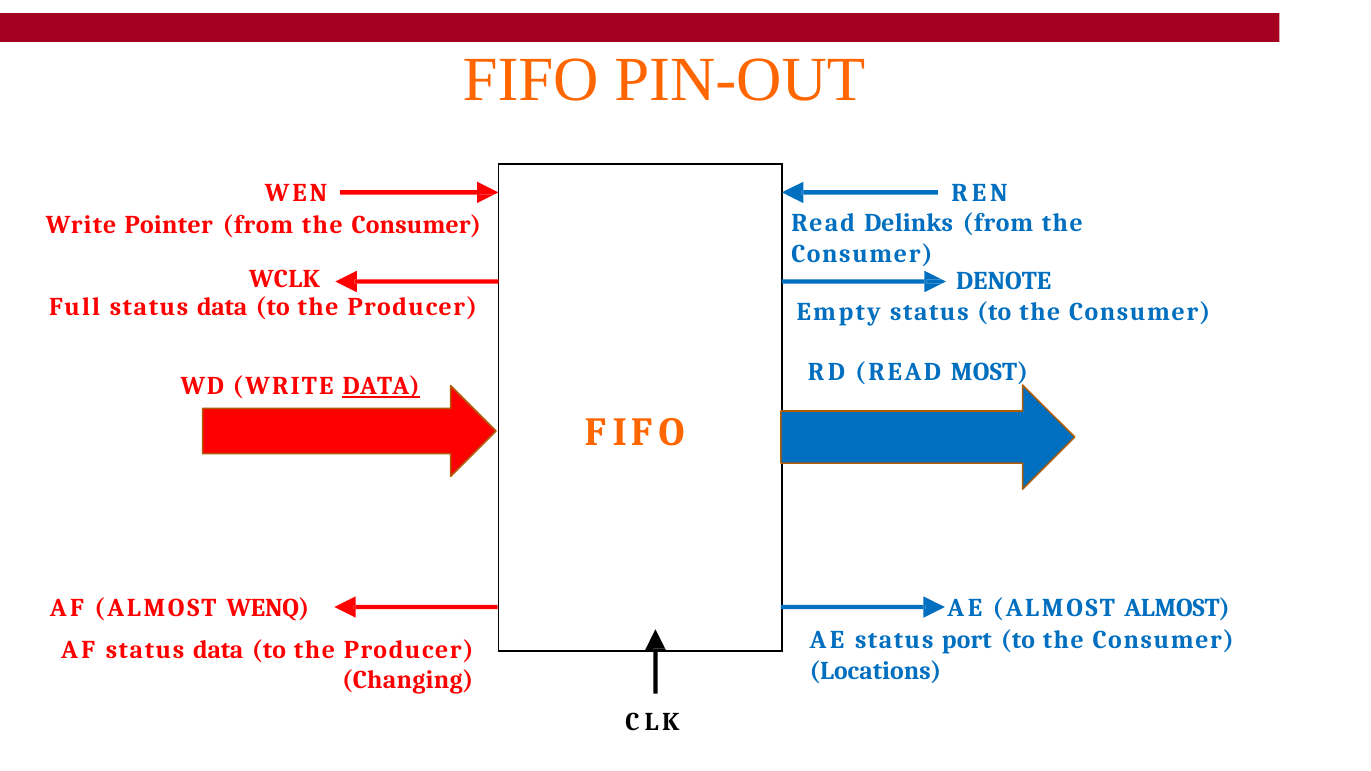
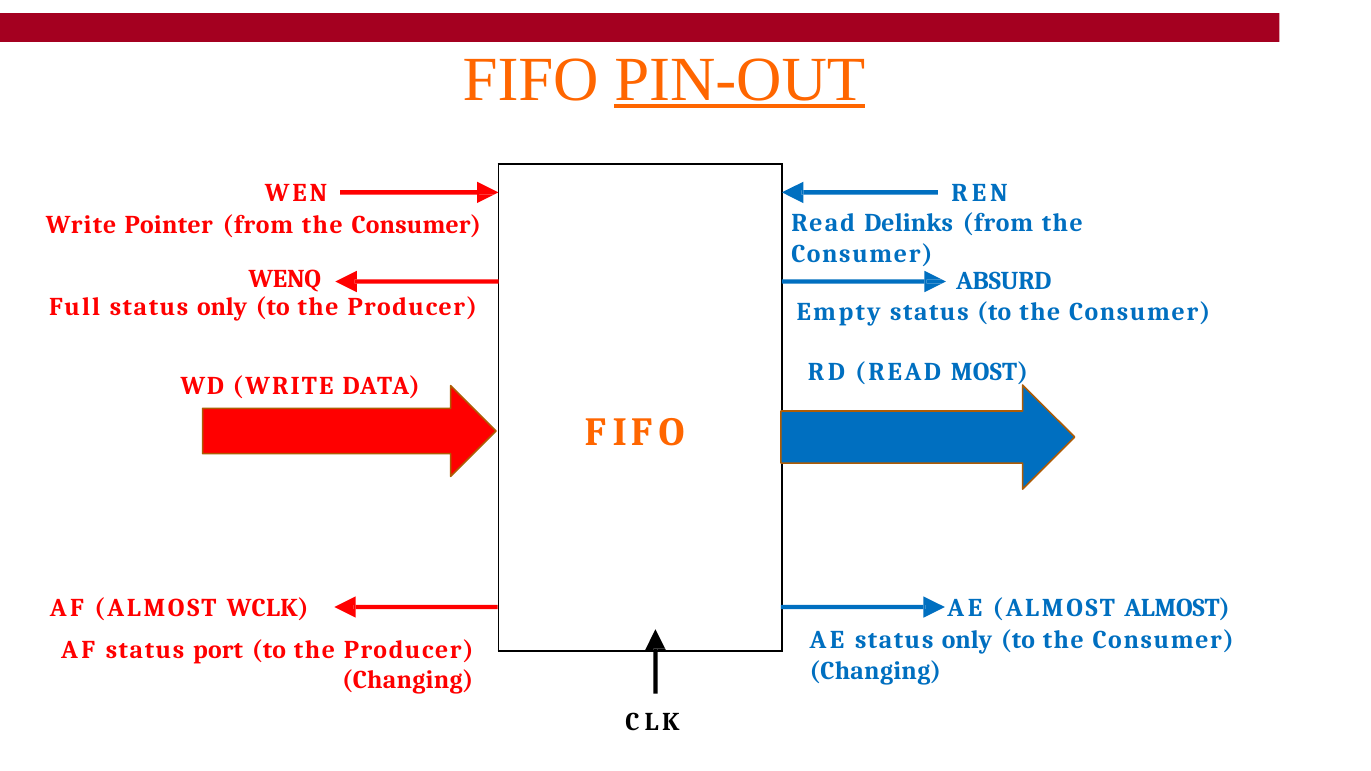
PIN-OUT underline: none -> present (740, 79)
WCLK: WCLK -> WENQ (285, 279)
DENOTE: DENOTE -> ABSURD (1004, 282)
Full status data: data -> only (222, 307)
DATA underline: present -> none (381, 386)
WENQ: WENQ -> WCLK (268, 608)
AE status port: port -> only (967, 640)
AF status data: data -> port (218, 650)
Locations: Locations -> Changing (875, 671)
